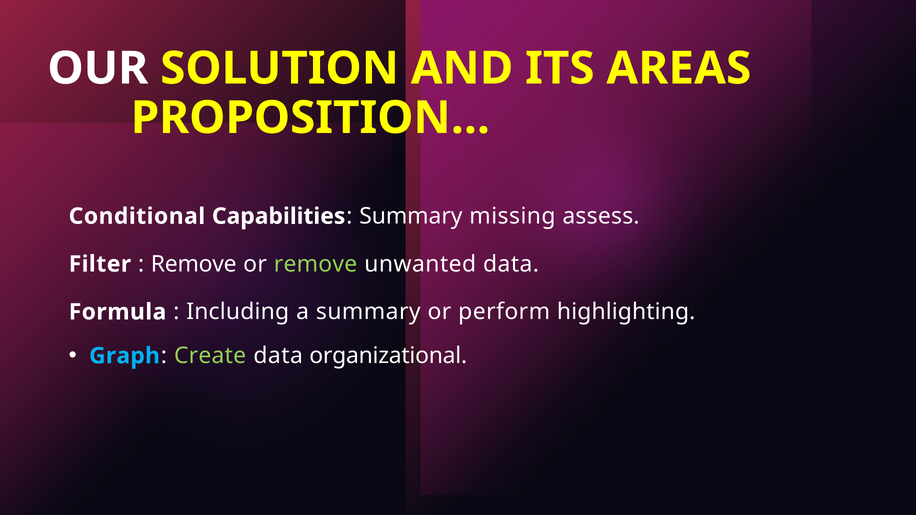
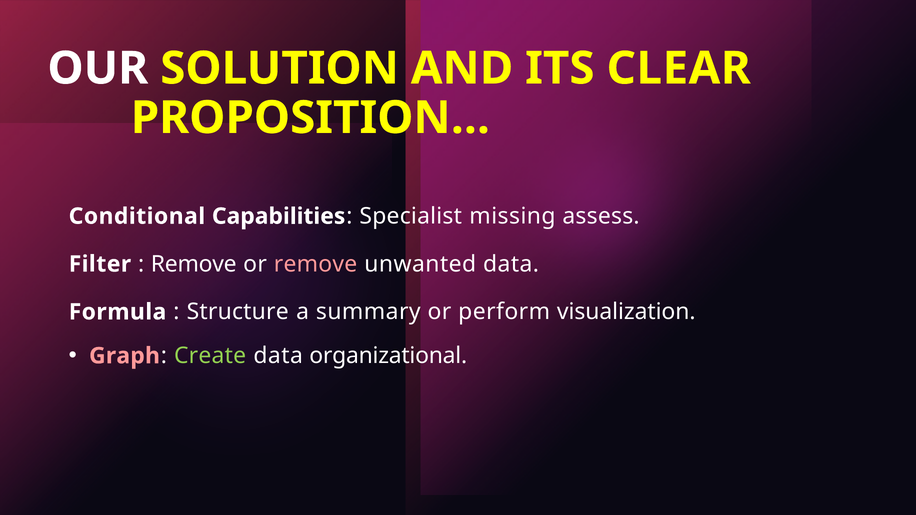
AREAS: AREAS -> CLEAR (679, 68)
Summary: Summary -> Specialist (411, 216)
remove colour: light green -> pink (316, 264)
Including: Including -> Structure (238, 312)
highlighting: highlighting -> visualization (626, 312)
Graph colour: light blue -> pink (125, 356)
